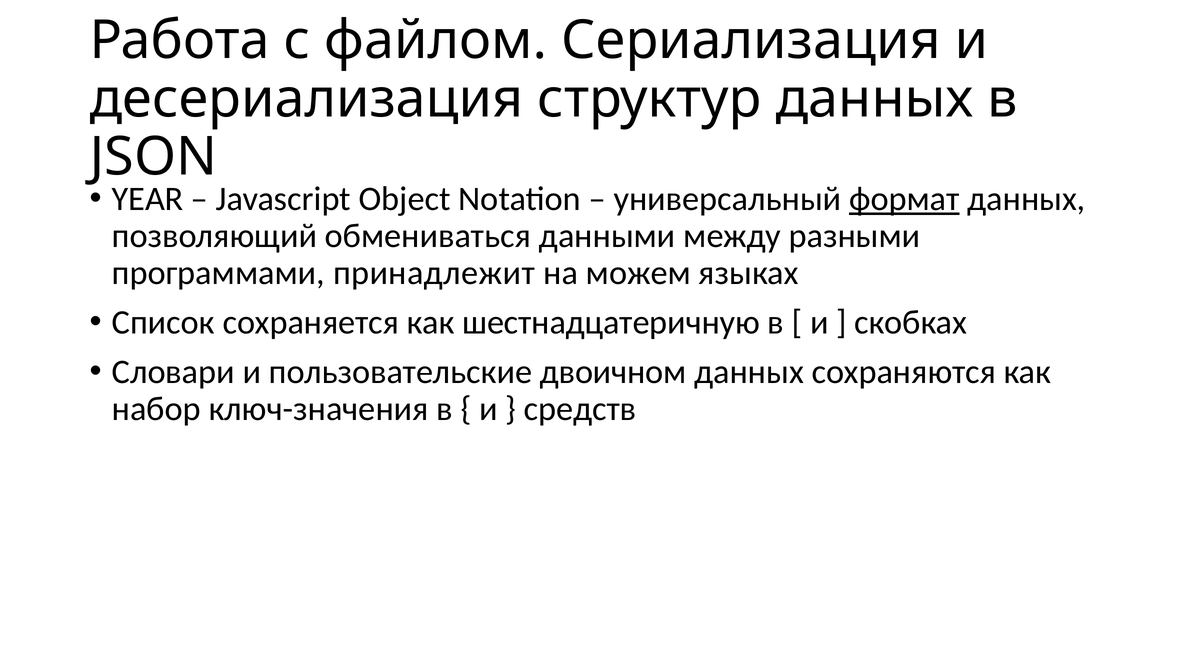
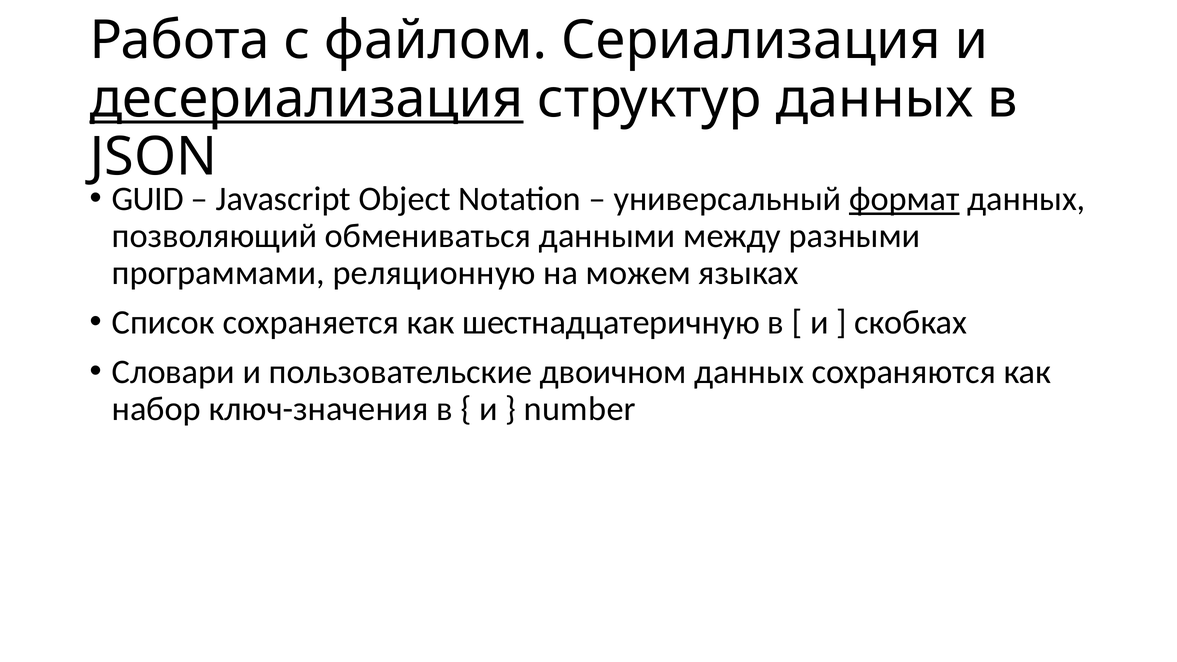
десериализация underline: none -> present (307, 99)
YEAR: YEAR -> GUID (148, 199)
принадлежит: принадлежит -> реляционную (434, 273)
средств: средств -> number (580, 409)
